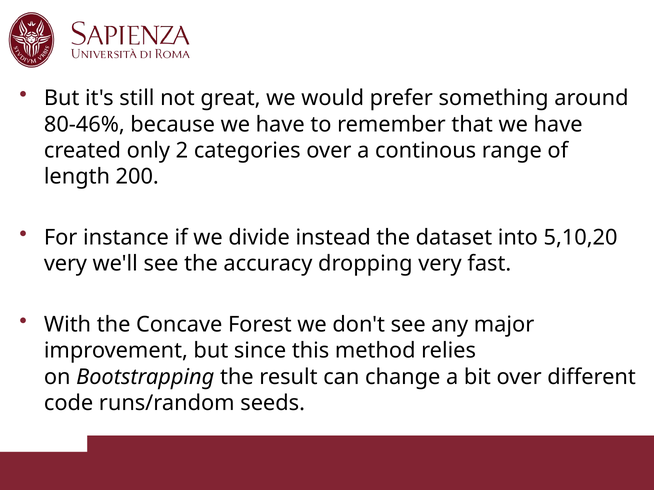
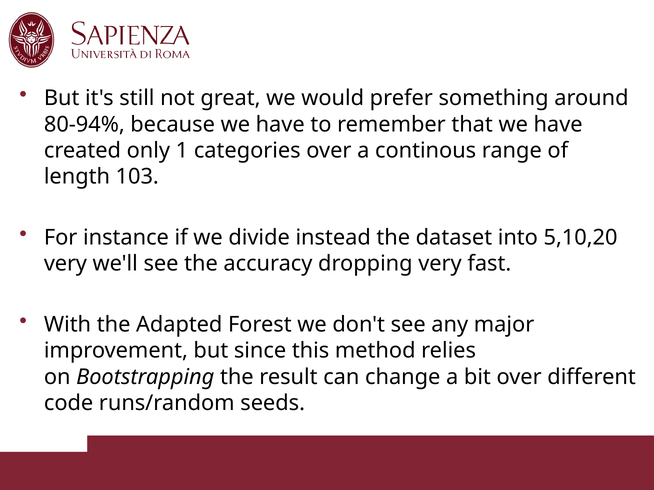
80-46%: 80-46% -> 80-94% (84, 124)
2: 2 -> 1 (182, 151)
200: 200 -> 103 (137, 177)
Concave: Concave -> Adapted (179, 325)
